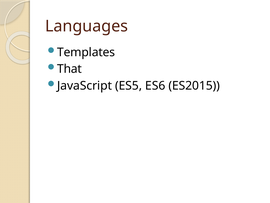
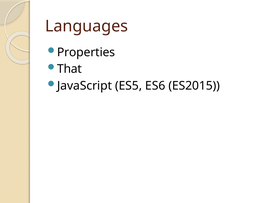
Templates: Templates -> Properties (86, 52)
